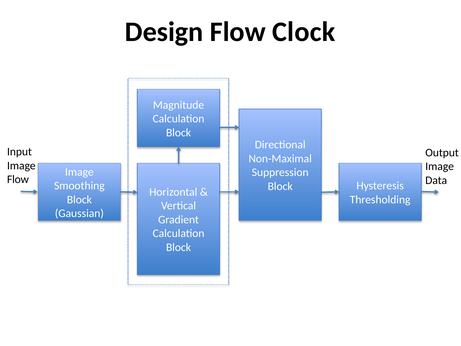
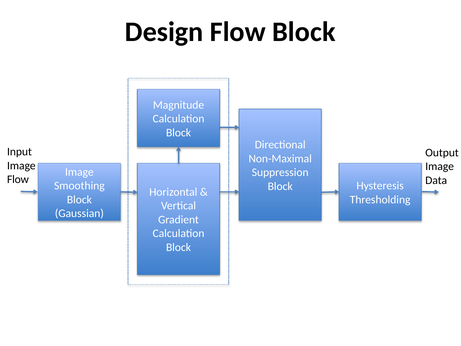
Flow Clock: Clock -> Block (304, 32)
